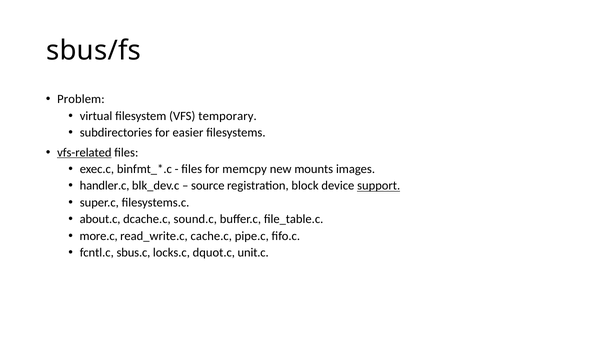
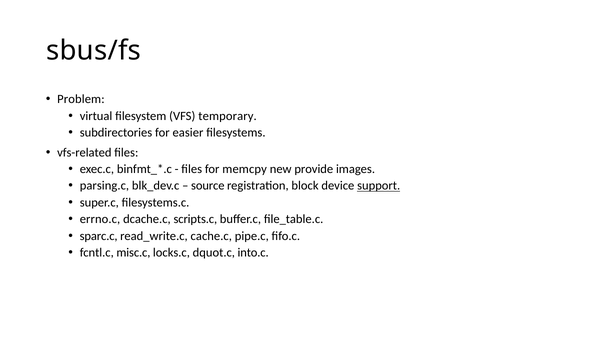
vfs-related underline: present -> none (84, 152)
mounts: mounts -> provide (314, 169)
handler.c: handler.c -> parsing.c (104, 186)
about.c: about.c -> errno.c (100, 219)
sound.c: sound.c -> scripts.c (195, 219)
more.c: more.c -> sparc.c (99, 236)
sbus.c: sbus.c -> misc.c (133, 252)
unit.c: unit.c -> into.c (253, 252)
